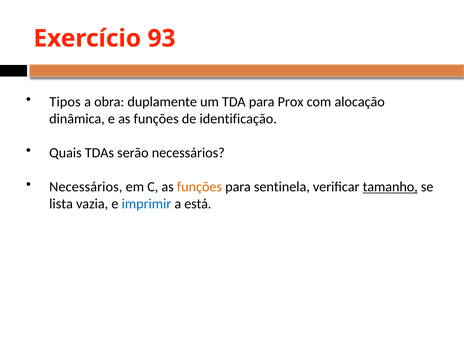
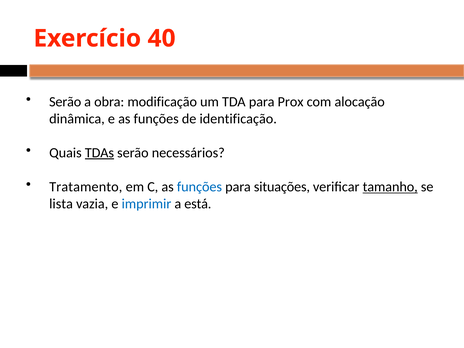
93: 93 -> 40 (162, 38)
Tipos: Tipos -> Serão (65, 102)
duplamente: duplamente -> modificação (162, 102)
TDAs underline: none -> present (99, 153)
Necessários: Necessários -> Tratamento (86, 187)
funções colour: orange -> blue (199, 187)
sentinela: sentinela -> situações (282, 187)
